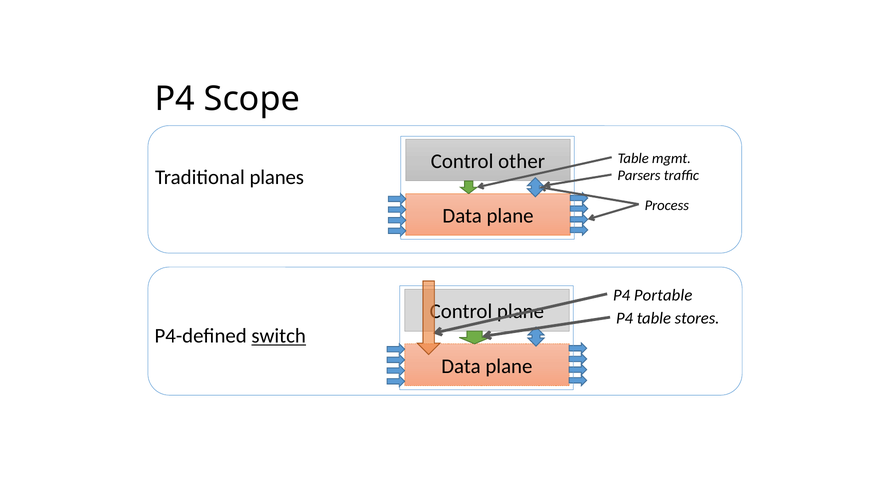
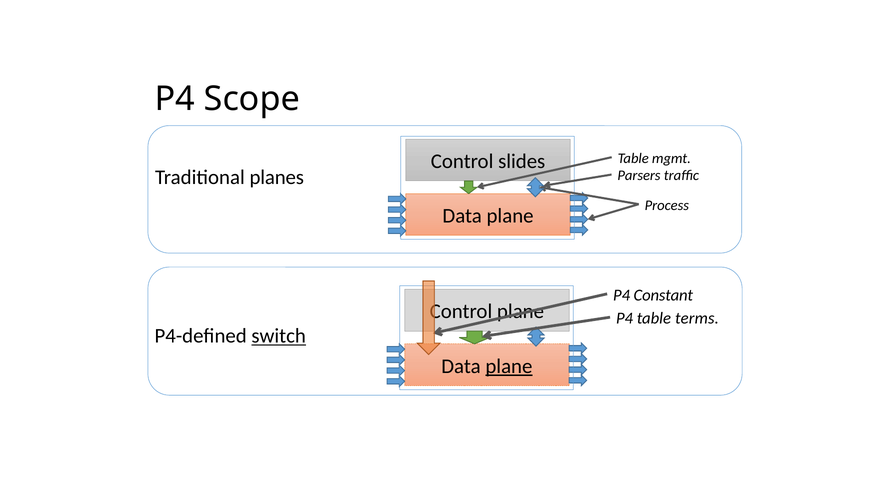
other: other -> slides (522, 162)
Portable: Portable -> Constant (663, 295)
stores: stores -> terms (697, 318)
plane underline: none -> present (509, 366)
